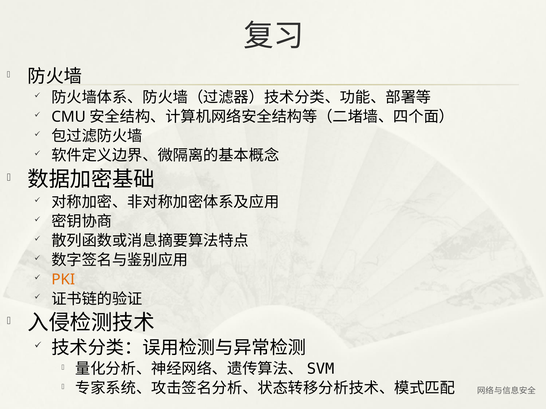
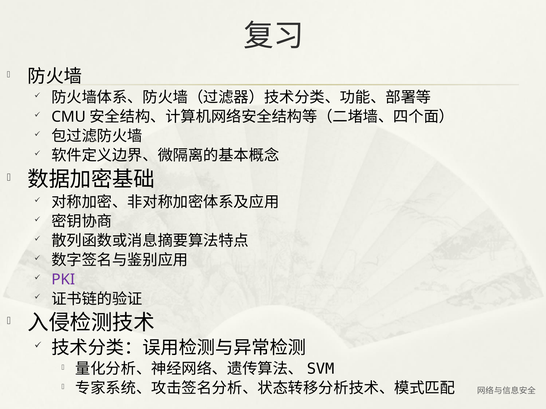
PKI colour: orange -> purple (63, 280)
